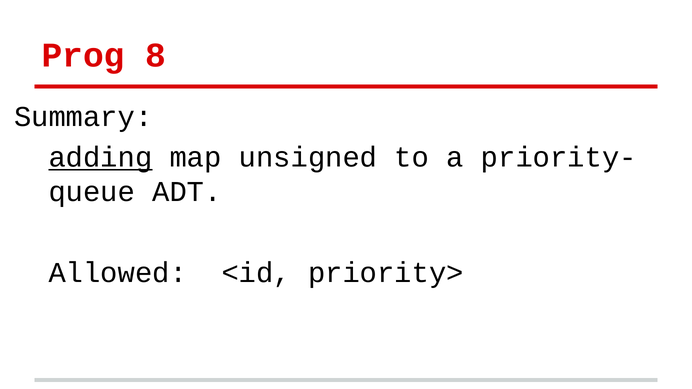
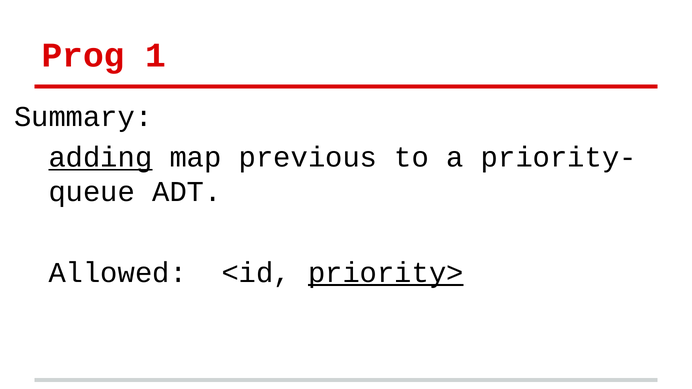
8: 8 -> 1 (156, 55)
unsigned: unsigned -> previous (308, 157)
priority> underline: none -> present (386, 273)
